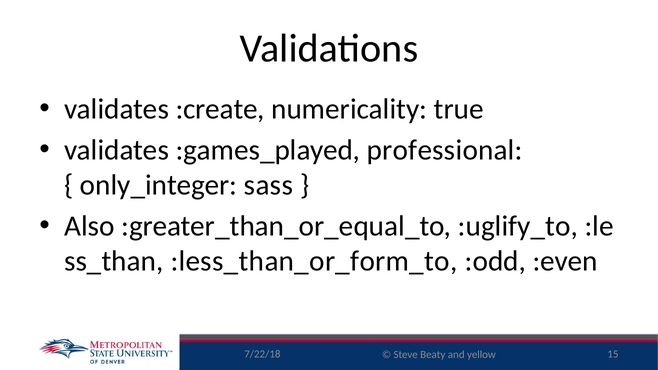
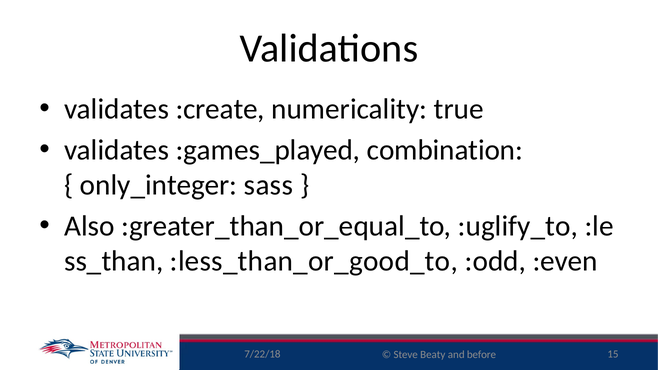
professional: professional -> combination (445, 150)
:less_than_or_form_to: :less_than_or_form_to -> :less_than_or_good_to (314, 261)
yellow: yellow -> before (481, 355)
